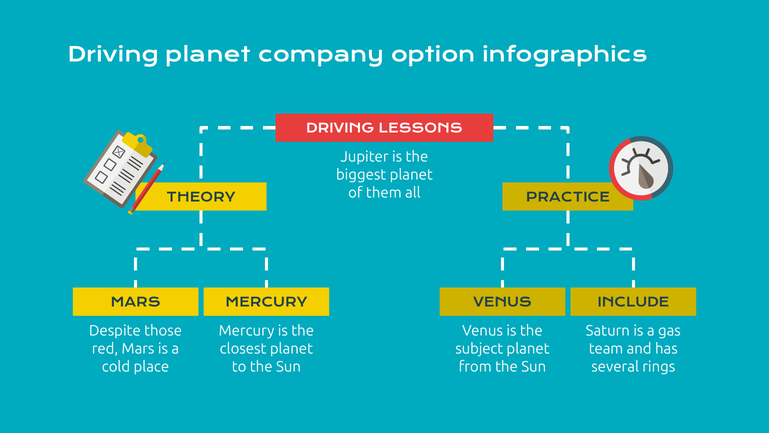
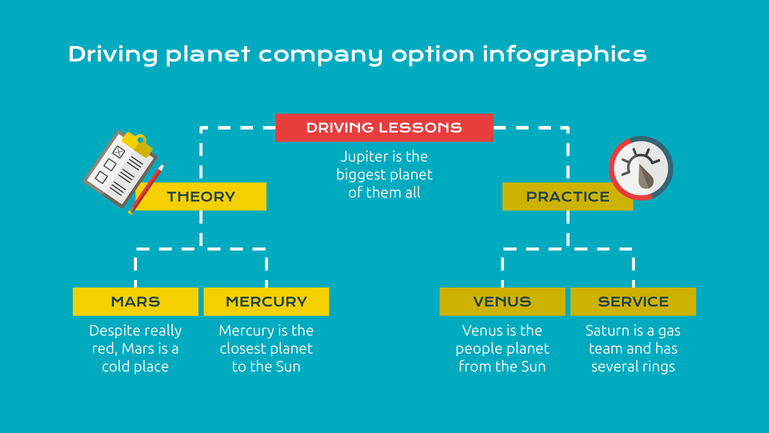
INCLUDE: INCLUDE -> SERVICE (633, 302)
those: those -> really (163, 331)
subject: subject -> people (479, 348)
